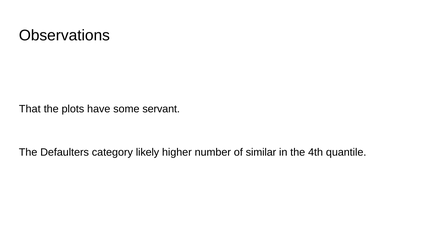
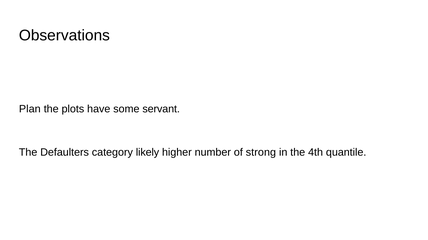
That: That -> Plan (30, 109)
similar: similar -> strong (261, 153)
